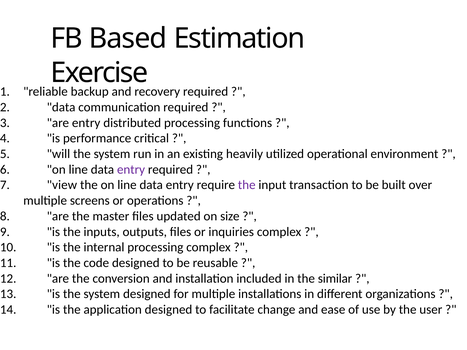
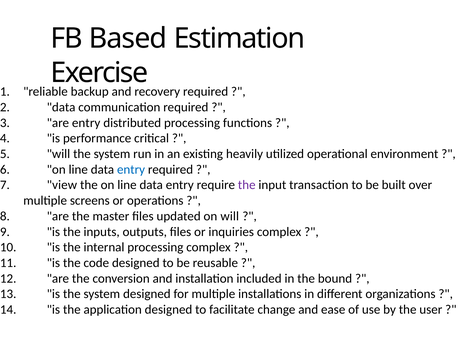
entry colour: purple -> blue (131, 170)
on size: size -> will (230, 216)
similar: similar -> bound (335, 279)
